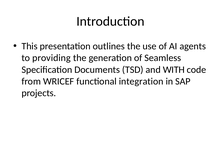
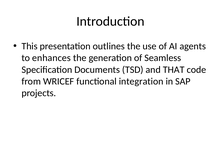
providing: providing -> enhances (51, 58)
WITH: WITH -> THAT (174, 70)
